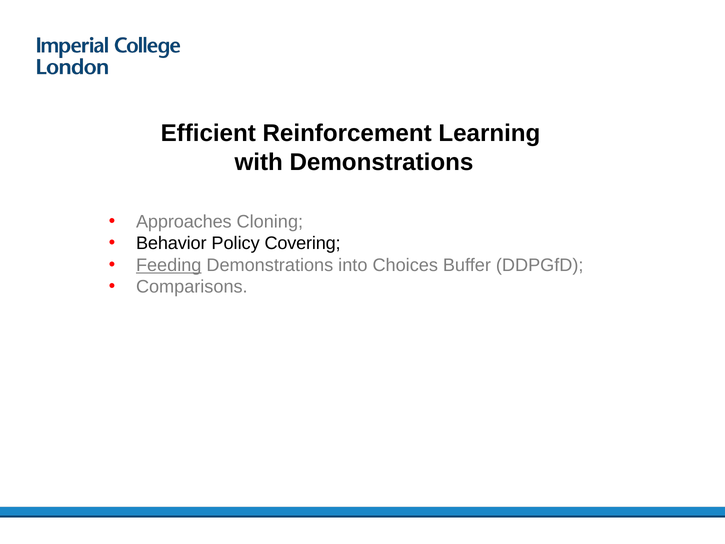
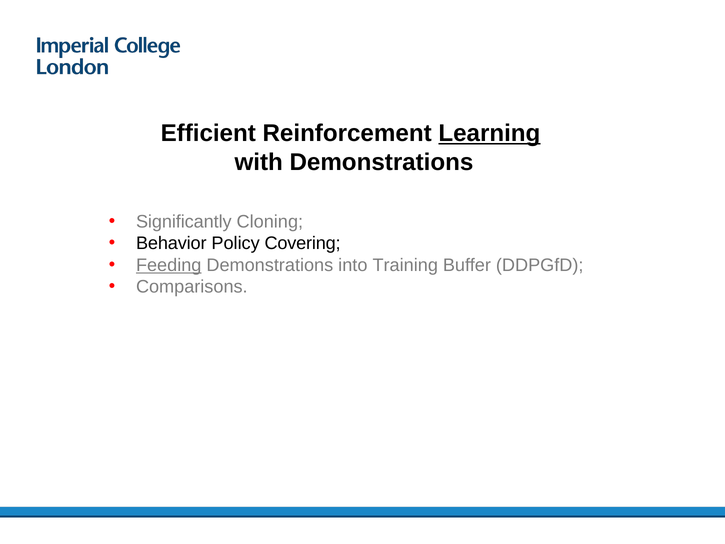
Learning underline: none -> present (489, 133)
Approaches: Approaches -> Significantly (184, 222)
Choices: Choices -> Training (405, 265)
